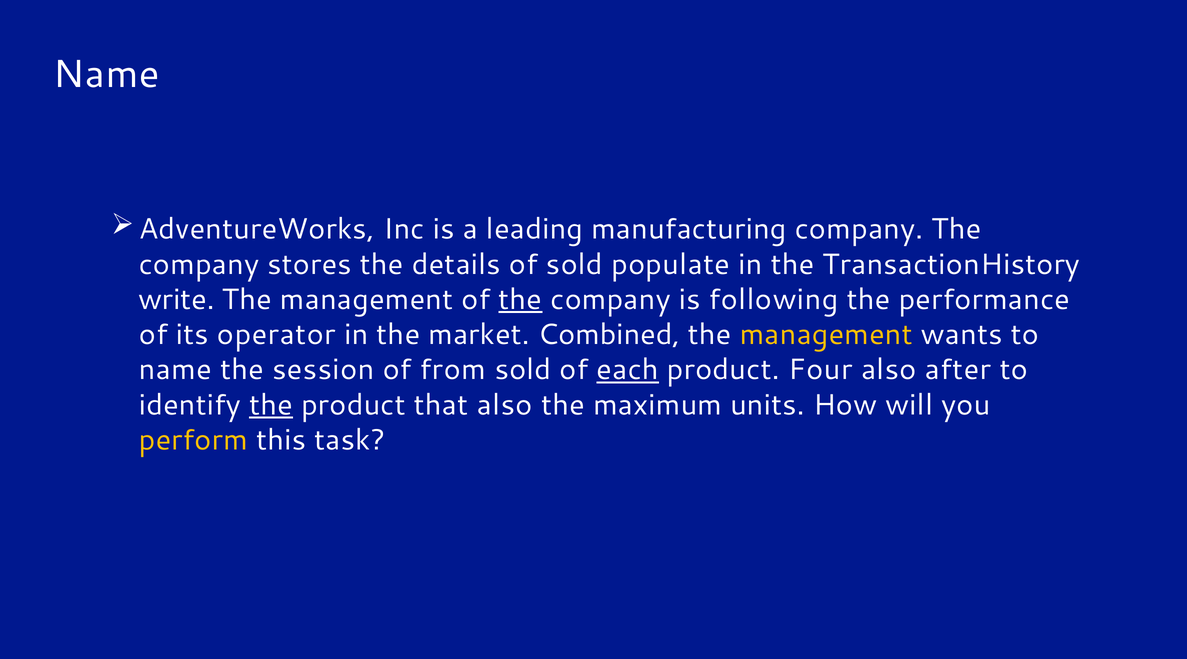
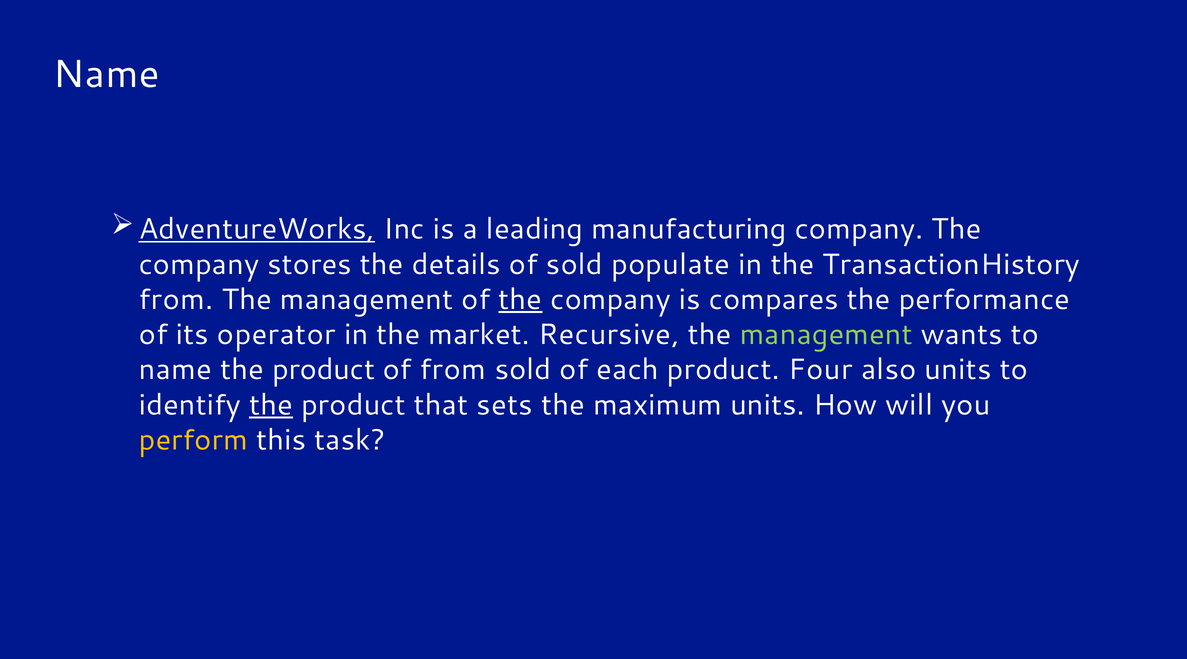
AdventureWorks underline: none -> present (257, 229)
write: write -> from (176, 300)
following: following -> compares (774, 300)
Combined: Combined -> Recursive (609, 335)
management colour: yellow -> light green (826, 335)
session: session -> product (324, 370)
each underline: present -> none (628, 370)
also after: after -> units (958, 370)
that also: also -> sets (505, 405)
